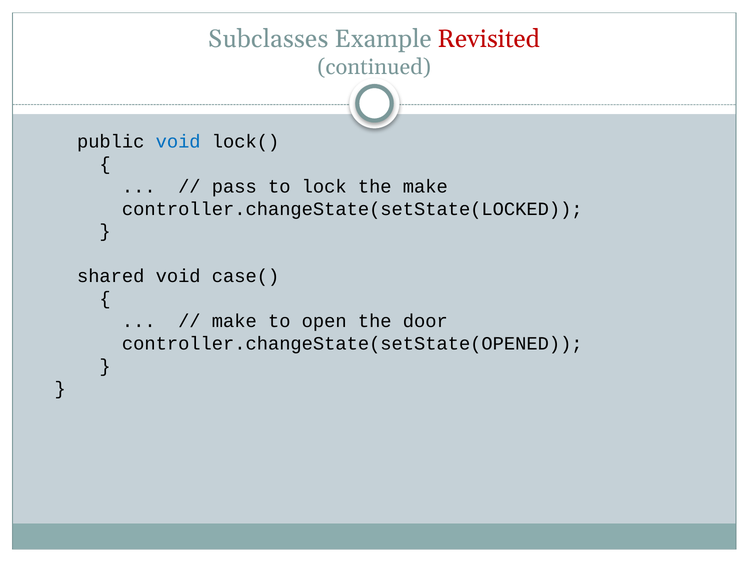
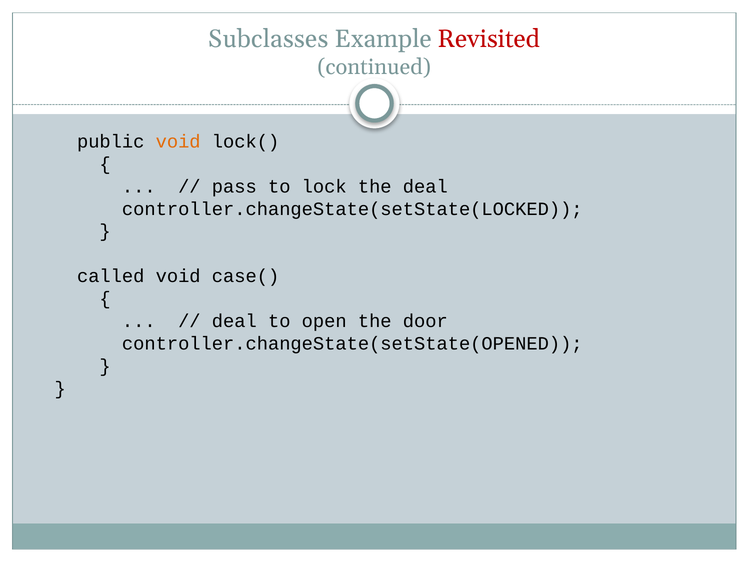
void colour: blue -> orange (178, 141)
the make: make -> deal (425, 186)
shared: shared -> called (111, 276)
make: make -> deal (234, 321)
